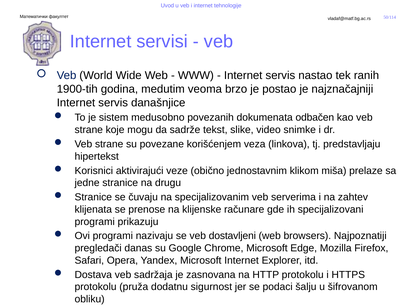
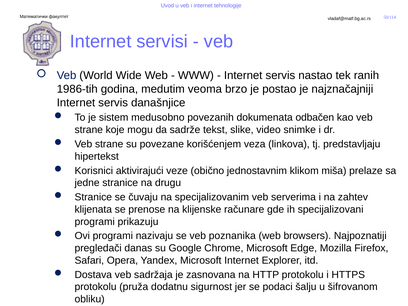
1900-tih: 1900-tih -> 1986-tih (77, 89)
dostavljeni: dostavljeni -> poznanika (232, 236)
